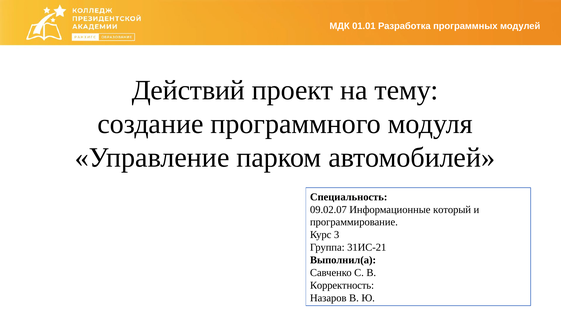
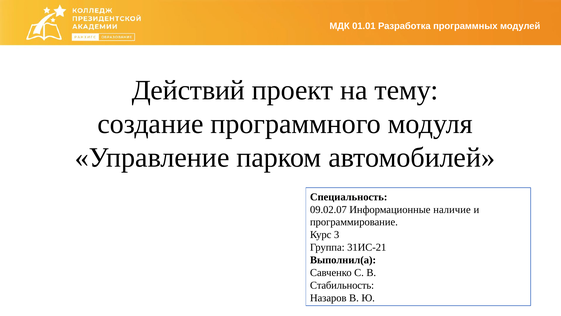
который: который -> наличие (452, 209)
Корректность: Корректность -> Стабильность (342, 285)
